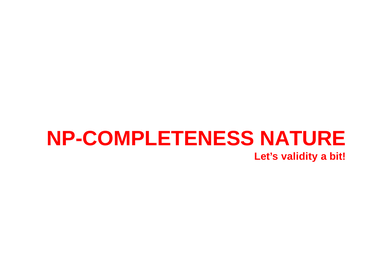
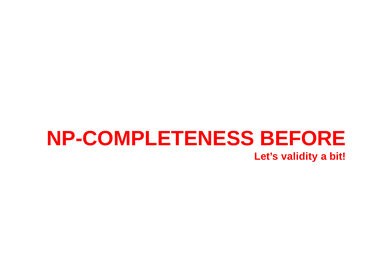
NATURE: NATURE -> BEFORE (303, 139)
